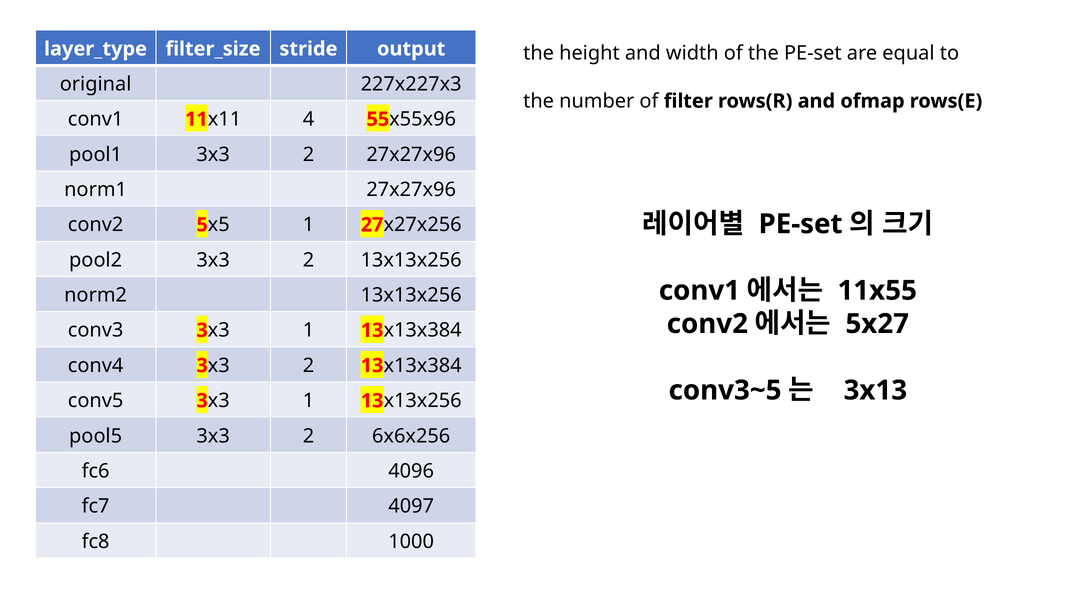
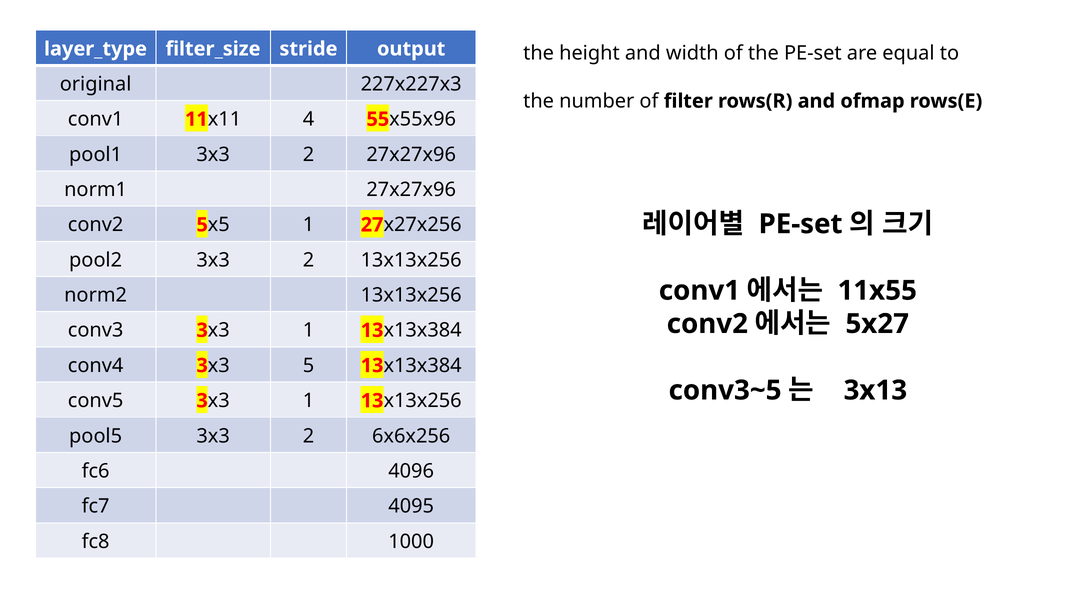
2: 2 -> 5 (308, 366)
4097: 4097 -> 4095 (411, 507)
